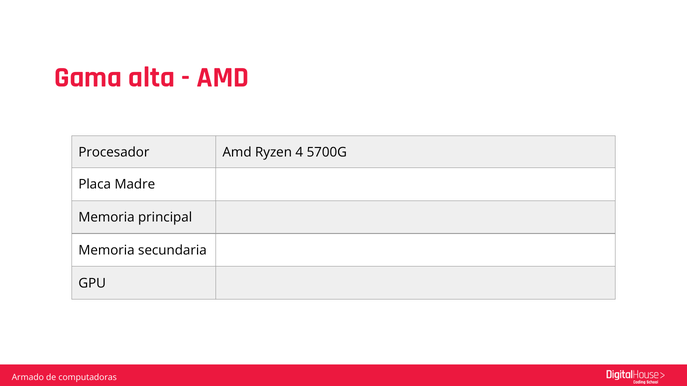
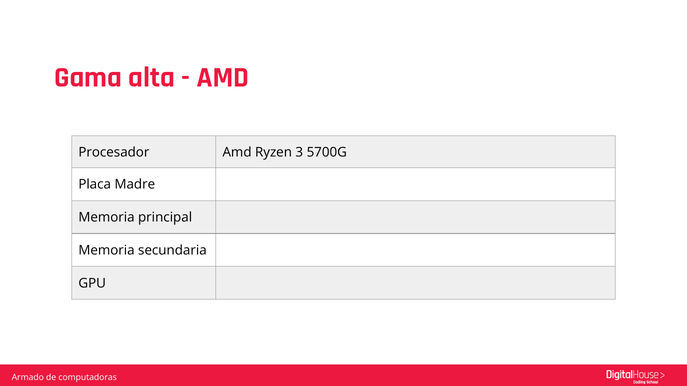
4: 4 -> 3 (299, 153)
